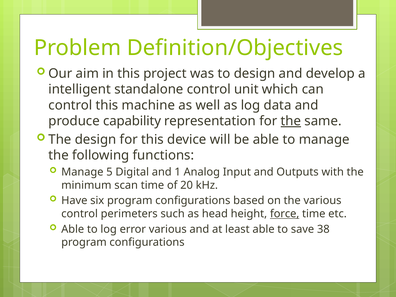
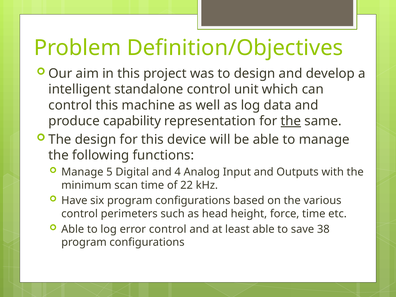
1: 1 -> 4 (178, 172)
20: 20 -> 22 (187, 185)
force underline: present -> none (285, 214)
error various: various -> control (168, 229)
